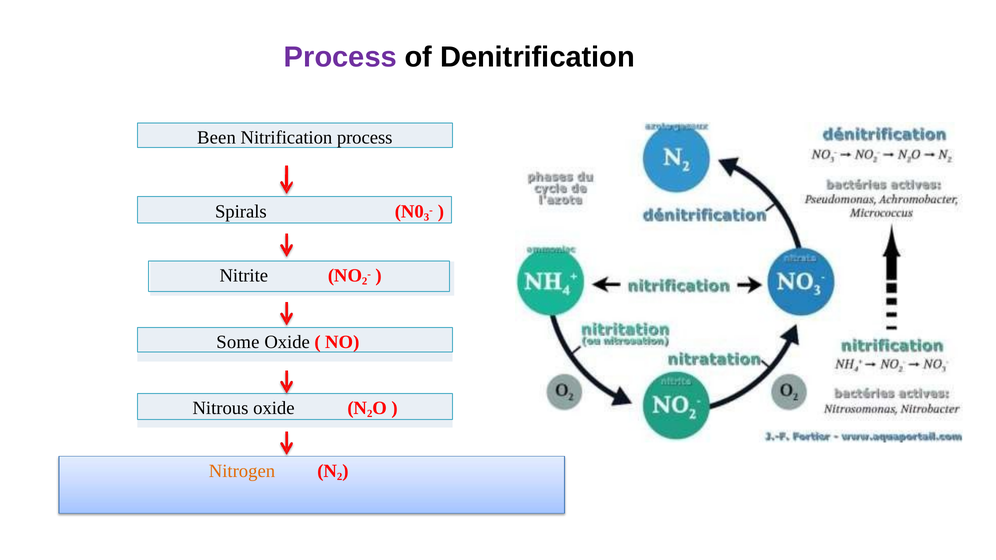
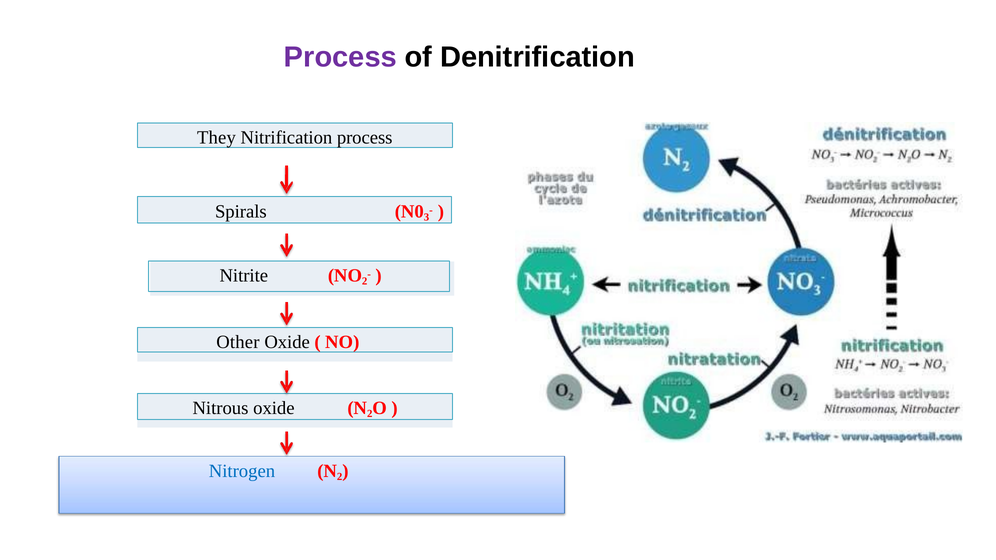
Been: Been -> They (216, 138)
Some: Some -> Other (238, 342)
Nitrogen colour: orange -> blue (242, 471)
